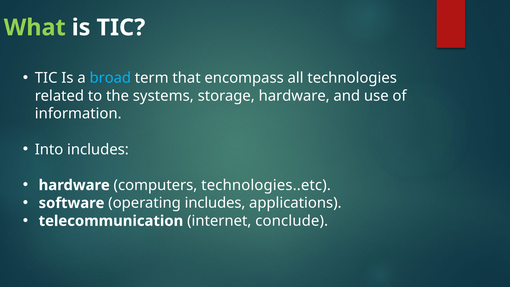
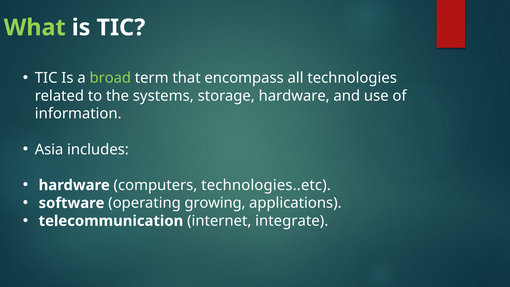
broad colour: light blue -> light green (110, 78)
Into: Into -> Asia (49, 149)
operating includes: includes -> growing (215, 203)
conclude: conclude -> integrate (292, 221)
